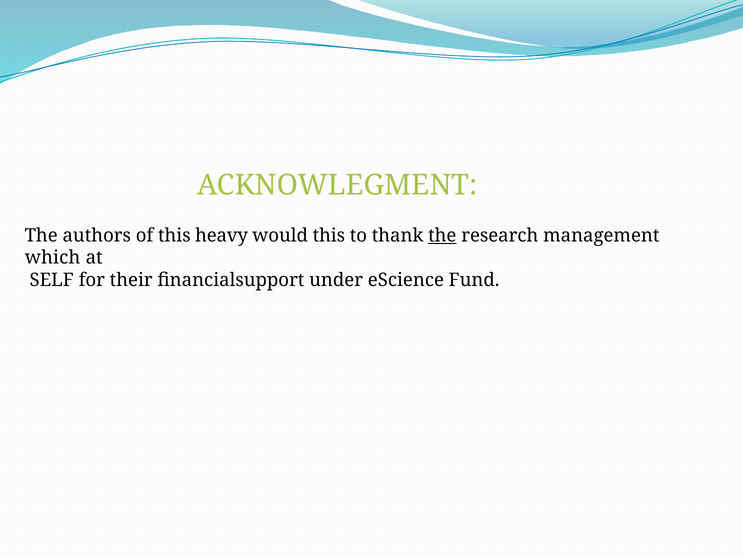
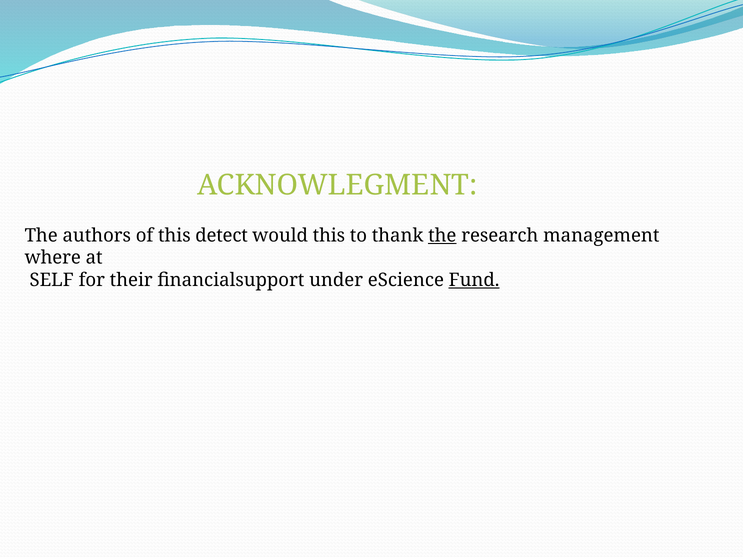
heavy: heavy -> detect (222, 236)
which: which -> where (53, 258)
Fund underline: none -> present (474, 280)
